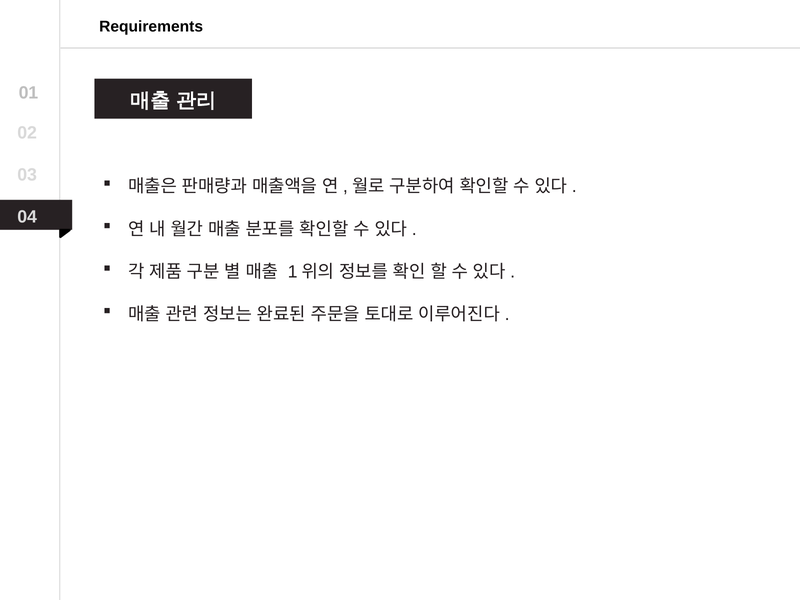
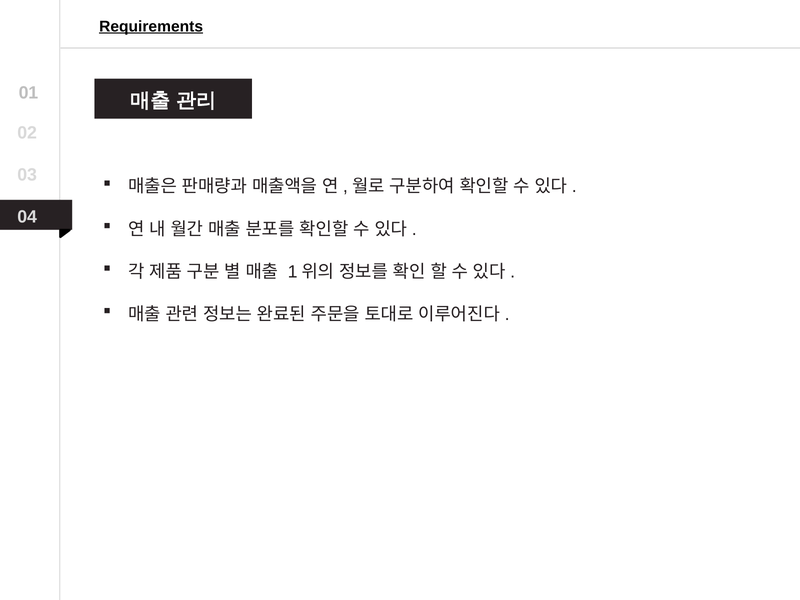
Requirements underline: none -> present (151, 26)
